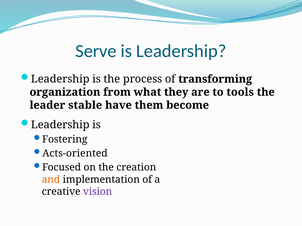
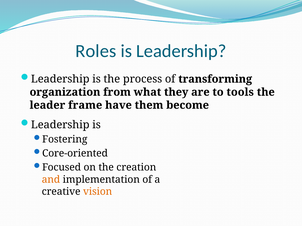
Serve: Serve -> Roles (96, 51)
stable: stable -> frame (85, 105)
Acts-oriented: Acts-oriented -> Core-oriented (75, 154)
vision colour: purple -> orange (98, 192)
